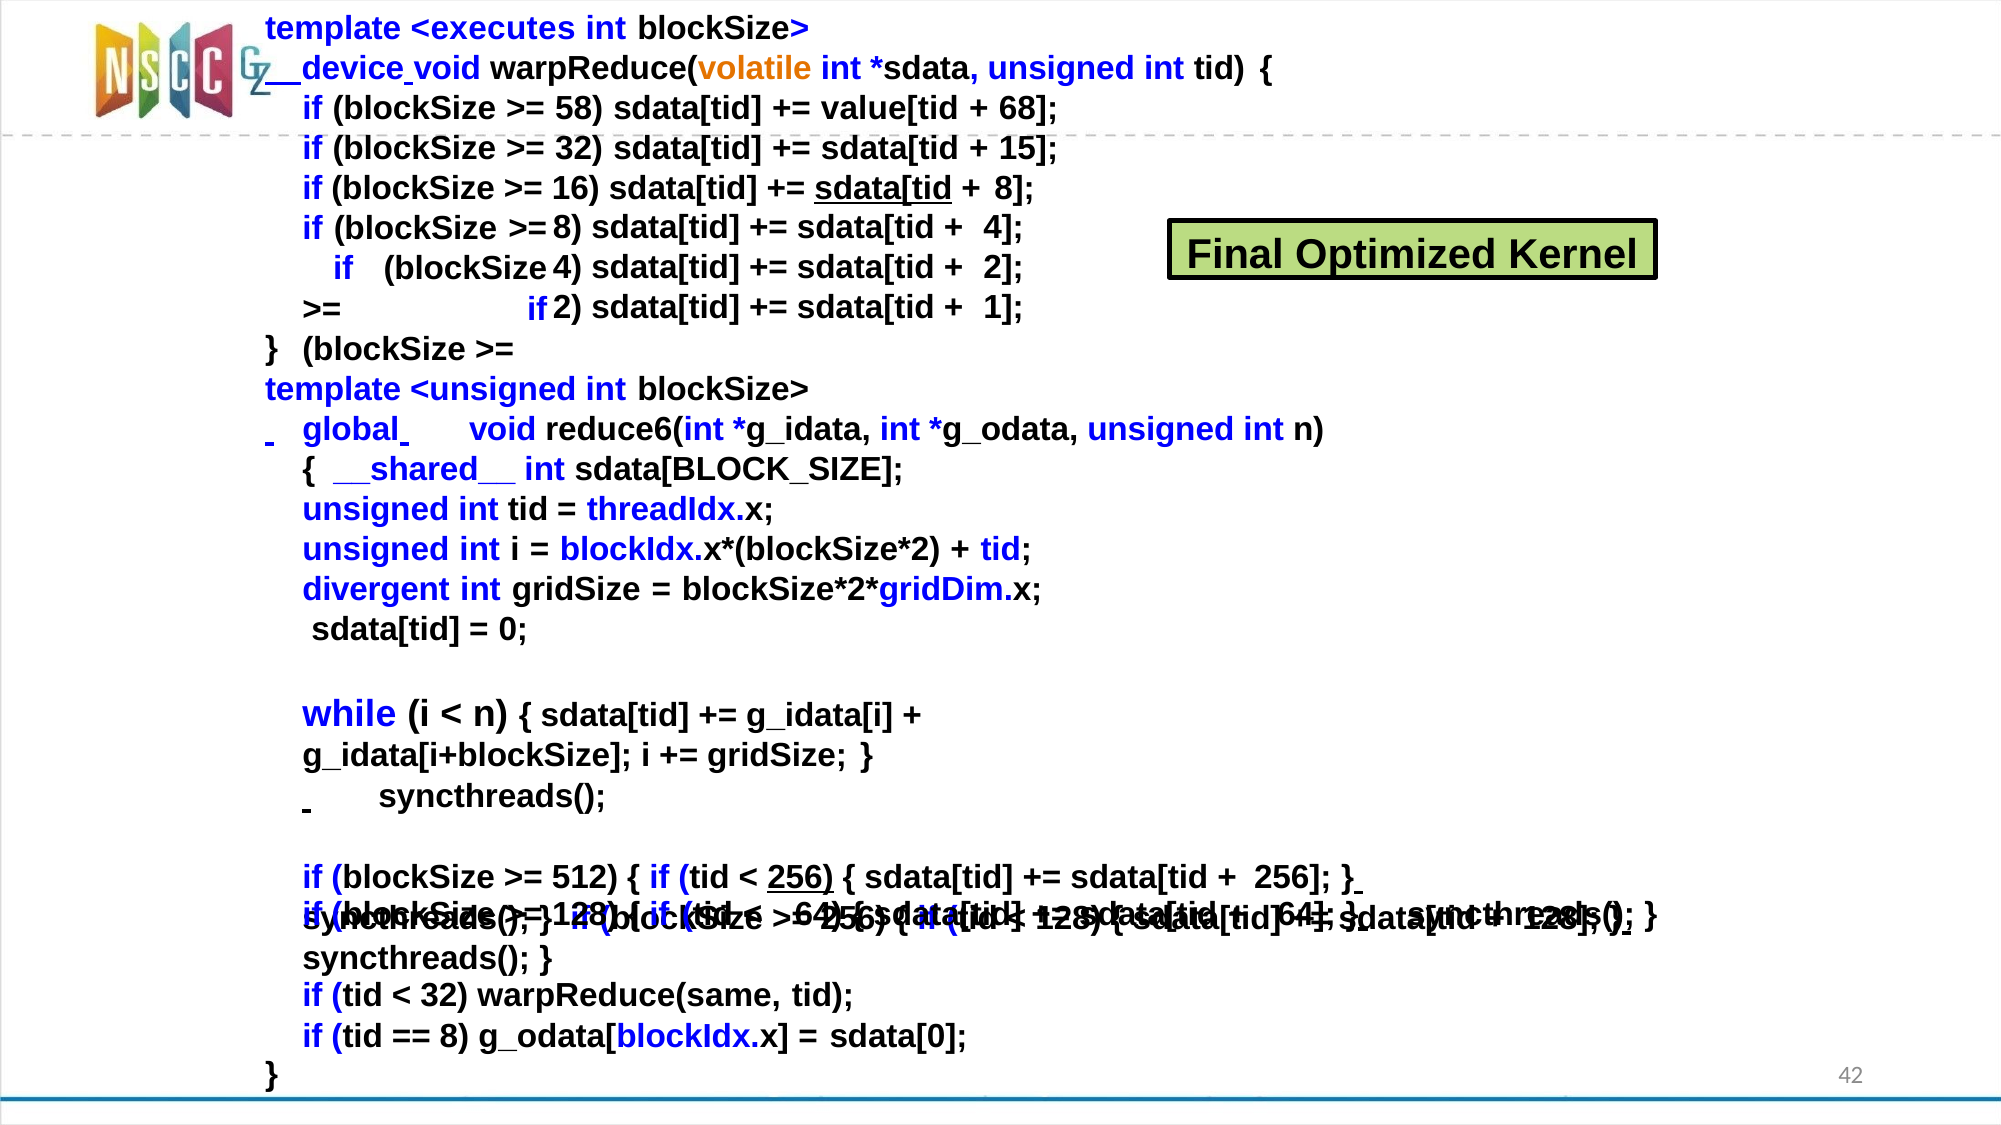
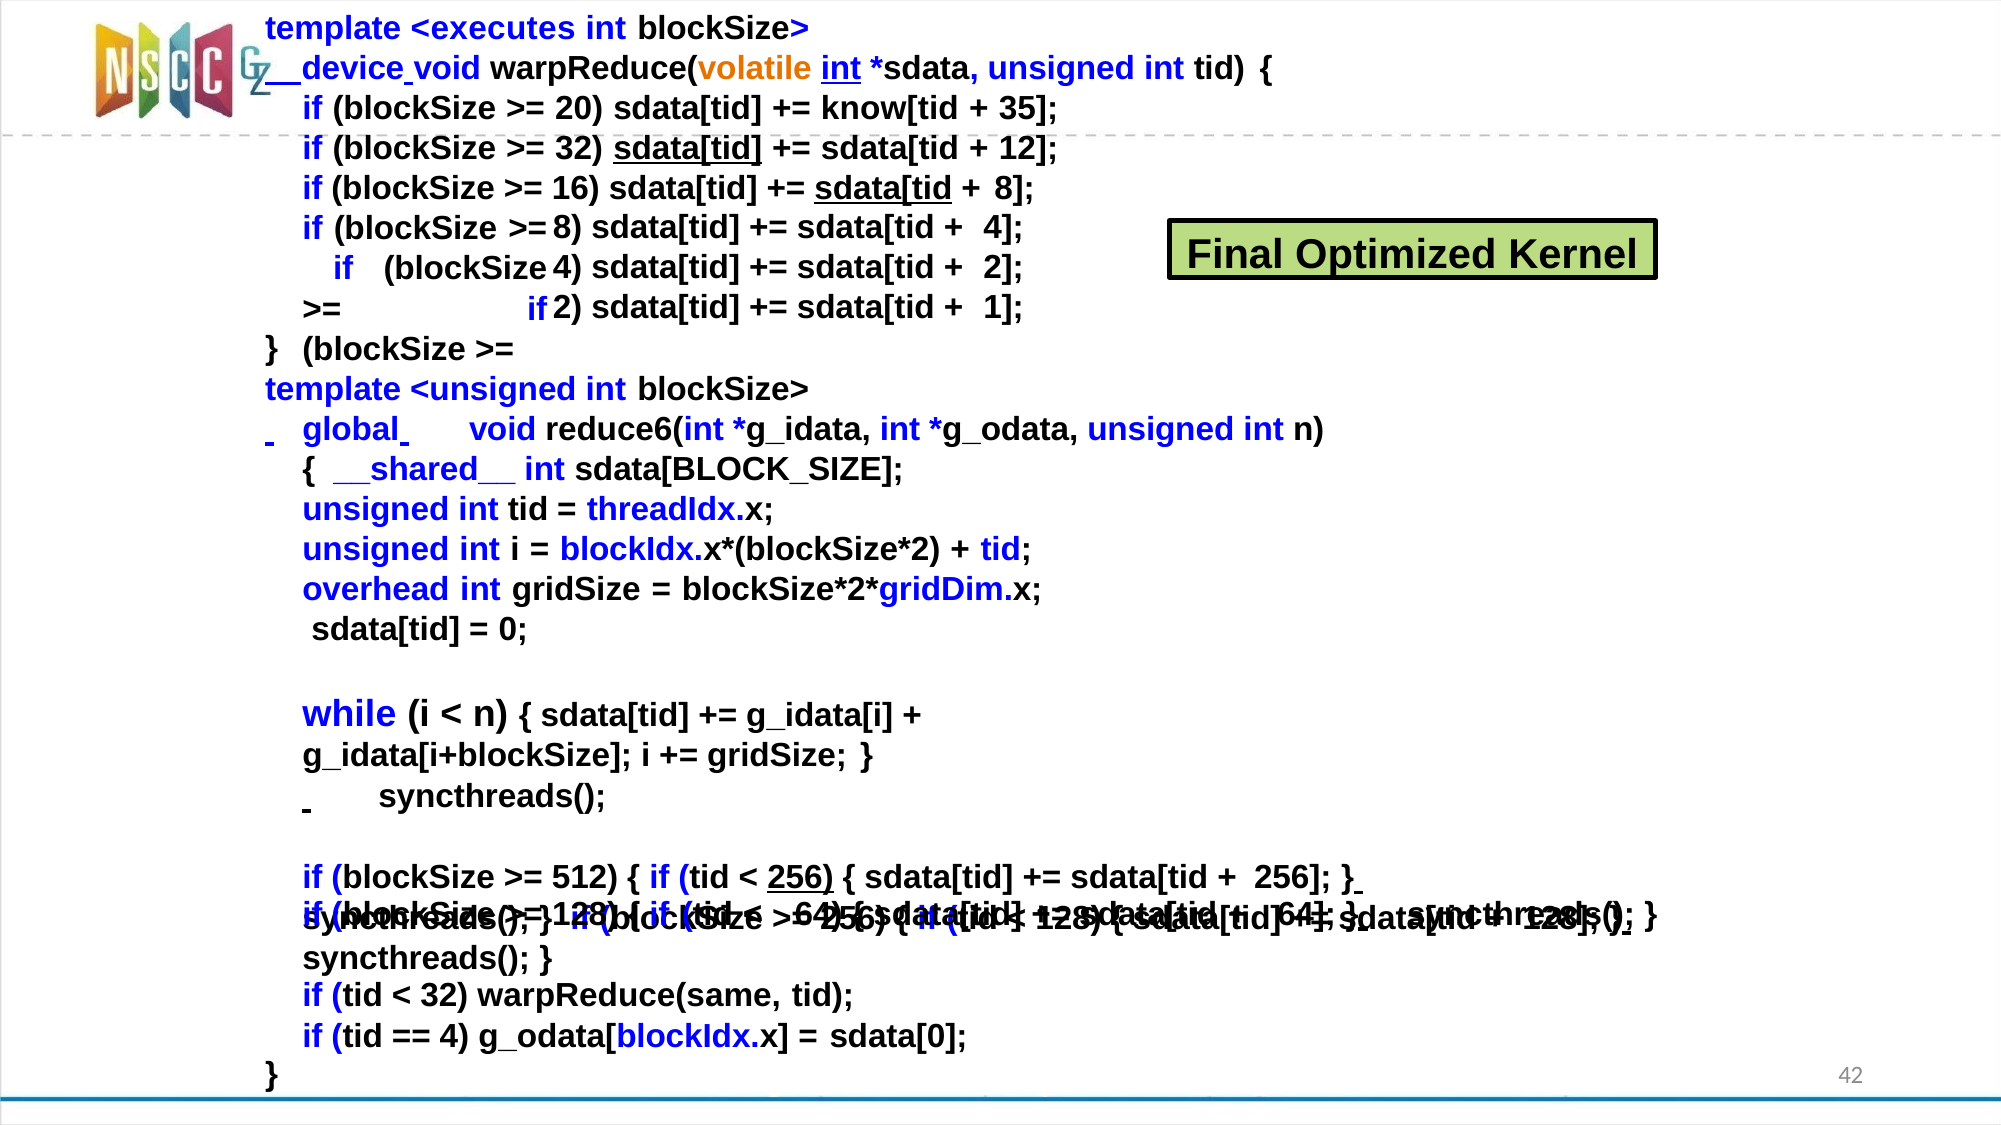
int underline: none -> present (841, 69)
58: 58 -> 20 (579, 109)
value[tid: value[tid -> know[tid (890, 109)
68: 68 -> 35 (1029, 109)
sdata[tid underline: none -> present (688, 149)
15: 15 -> 12 (1029, 149)
divergent: divergent -> overhead (376, 589)
8: 8 -> 4 (455, 1037)
